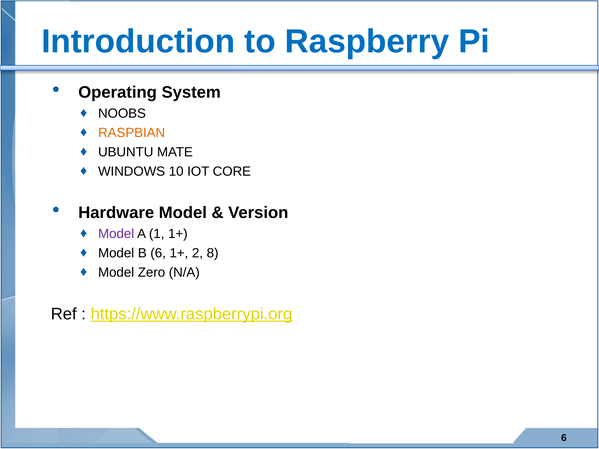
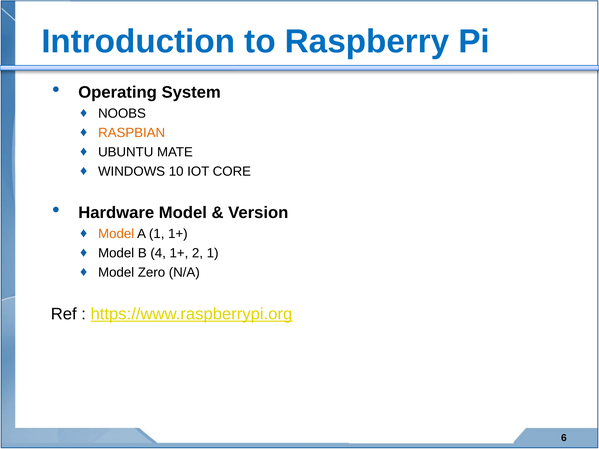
Model colour: purple -> orange (116, 234)
B 6: 6 -> 4 (158, 253)
2 8: 8 -> 1 (213, 253)
